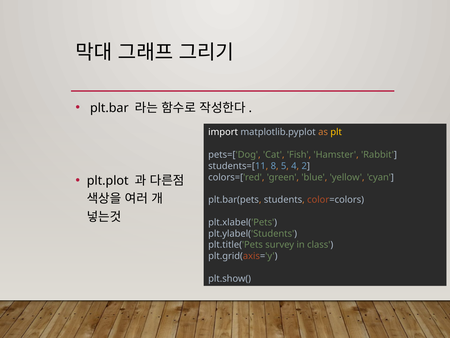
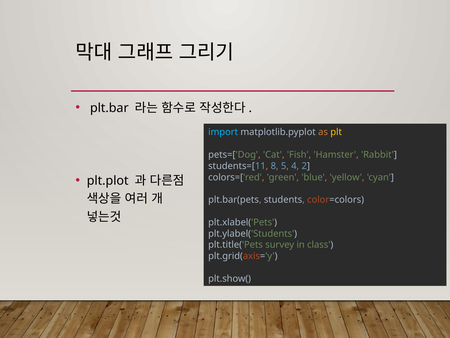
import colour: white -> light blue (223, 132)
